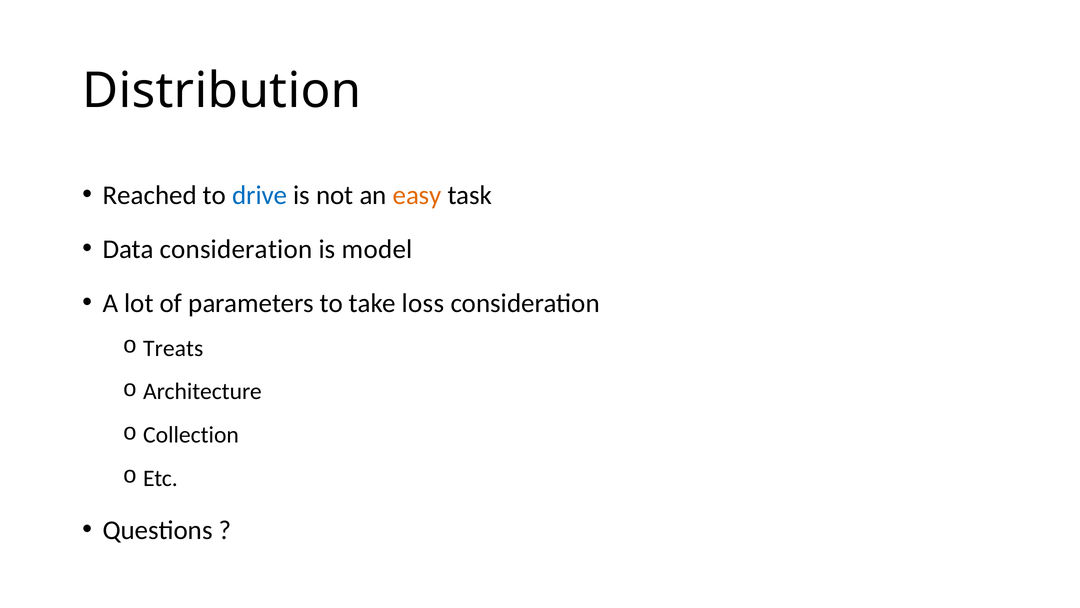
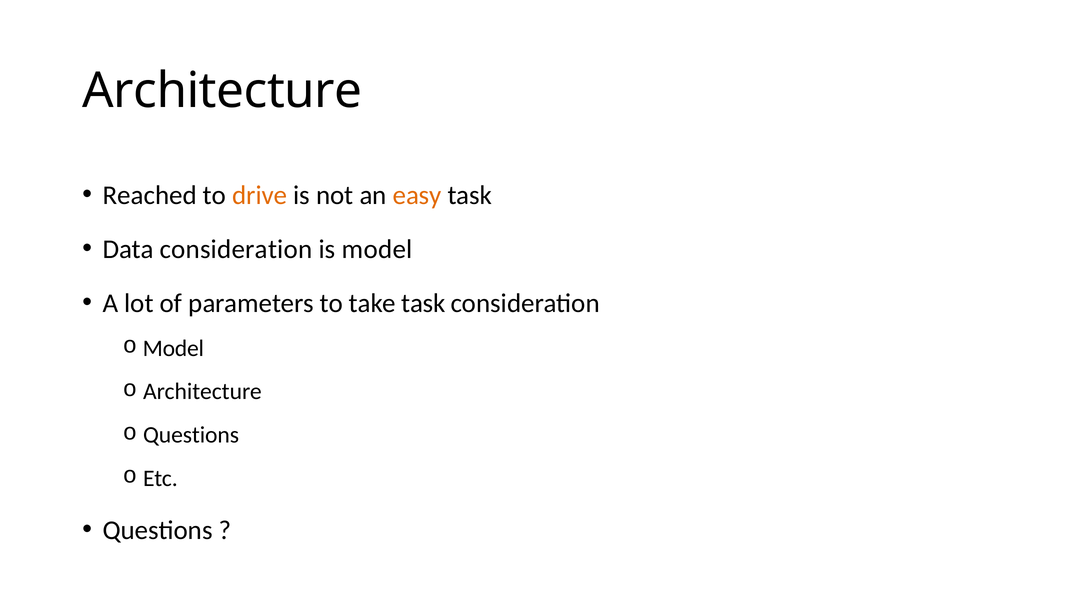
Distribution: Distribution -> Architecture (222, 91)
drive colour: blue -> orange (260, 195)
take loss: loss -> task (423, 303)
Treats: Treats -> Model (173, 348)
Collection: Collection -> Questions (191, 435)
